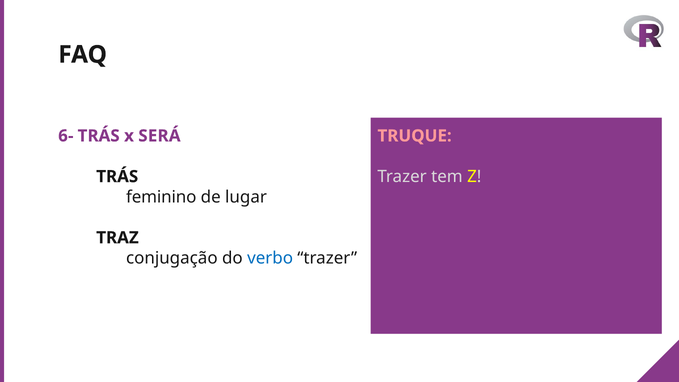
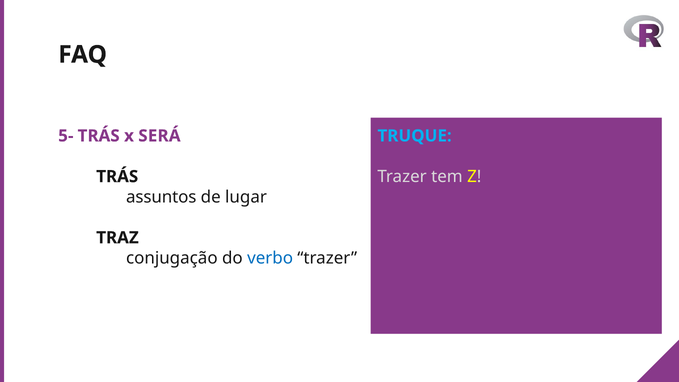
6-: 6- -> 5- (66, 136)
TRUQUE colour: pink -> light blue (415, 136)
feminino: feminino -> assuntos (161, 197)
